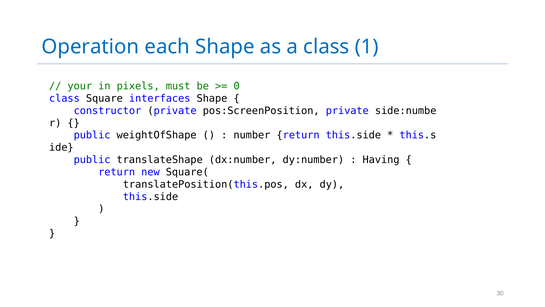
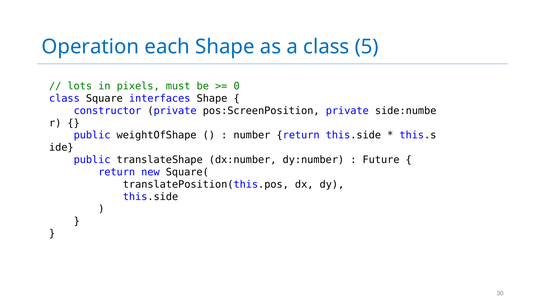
1: 1 -> 5 (367, 47)
your: your -> lots (80, 86)
Having: Having -> Future (381, 160)
